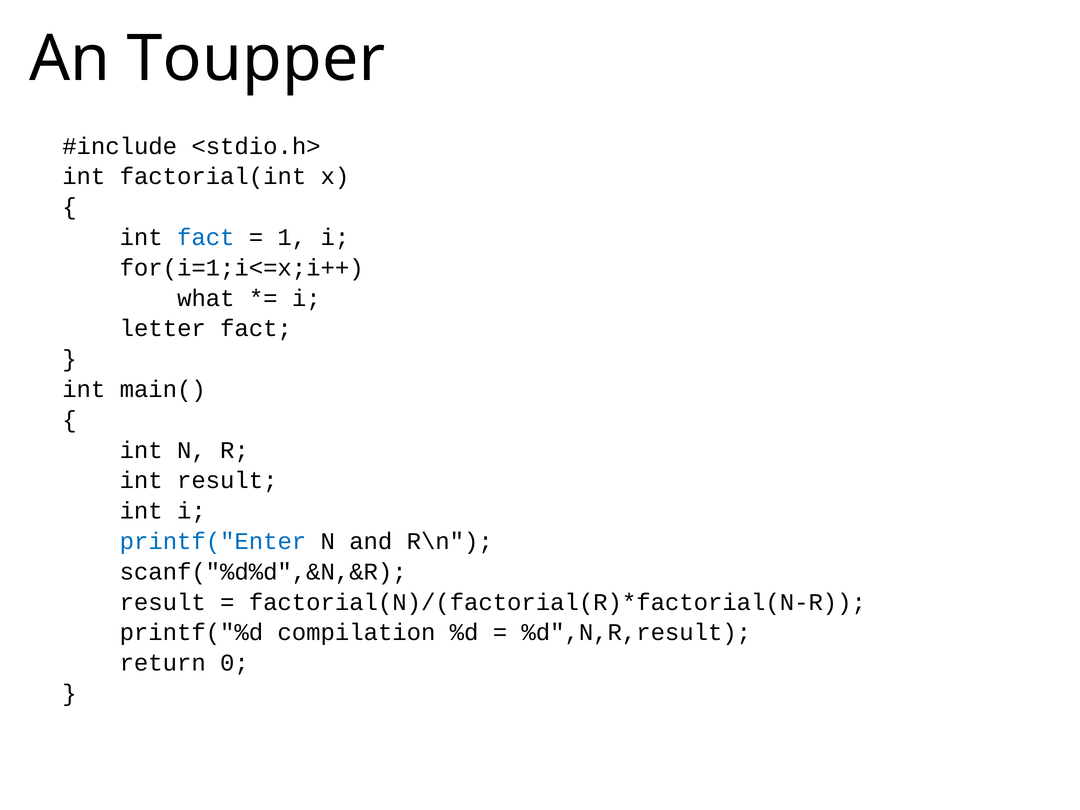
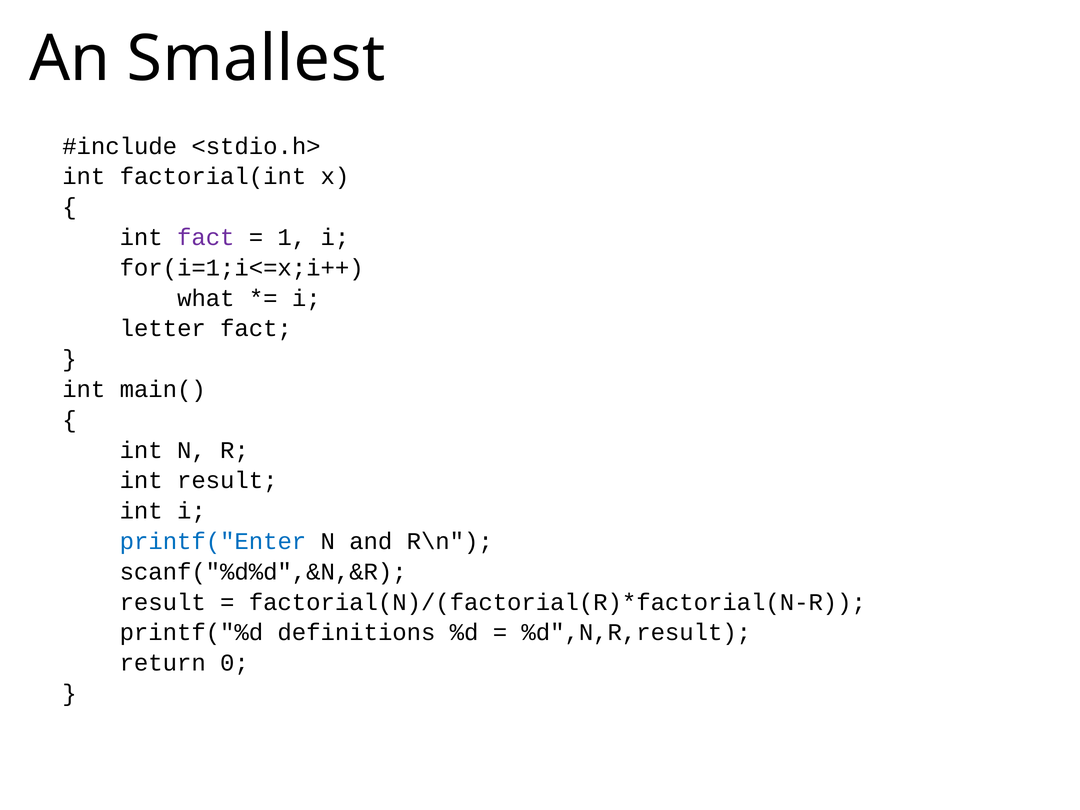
Toupper: Toupper -> Smallest (256, 59)
fact colour: blue -> purple (206, 237)
compilation: compilation -> definitions (356, 633)
